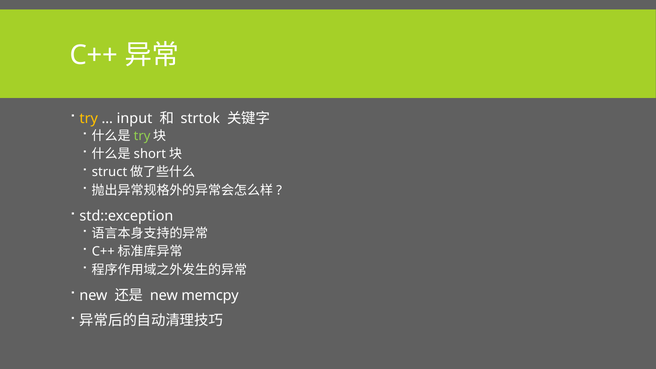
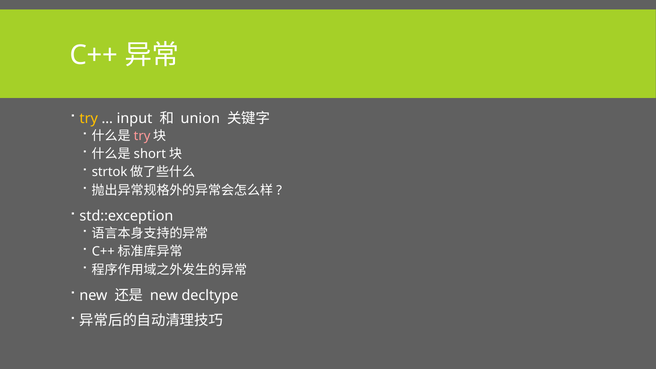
strtok: strtok -> union (200, 118)
try colour: light green -> pink (142, 136)
struct: struct -> strtok (110, 172)
memcpy: memcpy -> decltype (210, 295)
